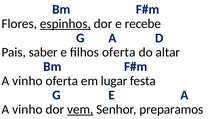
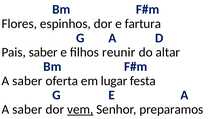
espinhos underline: present -> none (65, 24)
recebe: recebe -> fartura (143, 24)
filhos oferta: oferta -> reunir (119, 52)
vinho: vinho -> saber (27, 81)
vinho: vinho -> saber (27, 109)
